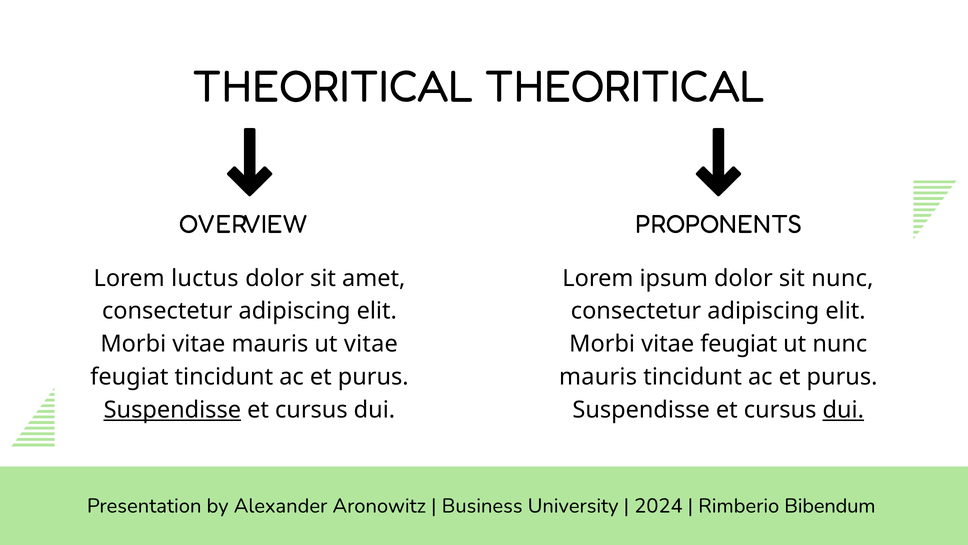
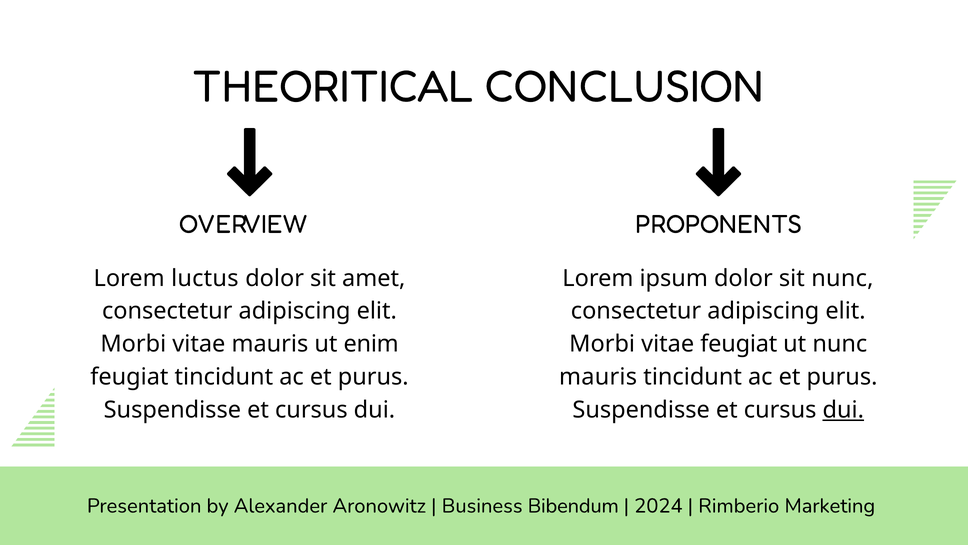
THEORITICAL THEORITICAL: THEORITICAL -> CONCLUSION (624, 87)
ut vitae: vitae -> enim (371, 344)
Suspendisse underline: present -> none (172, 410)
University: University -> Bibendum (573, 505)
Bibendum: Bibendum -> Marketing (830, 505)
